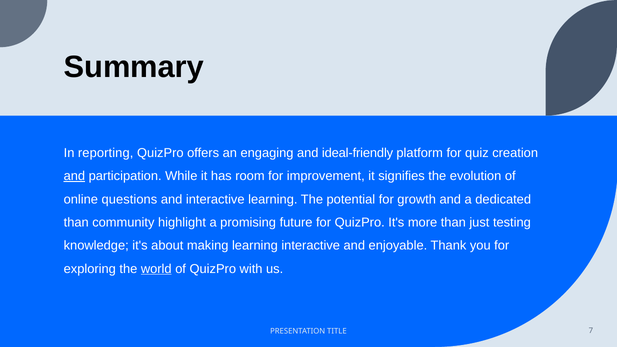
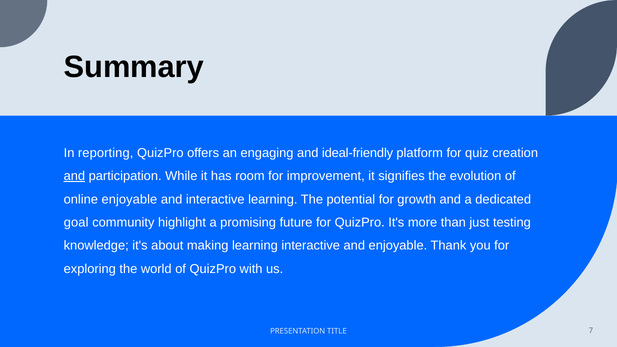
online questions: questions -> enjoyable (129, 199)
than: than -> goal (76, 222)
world underline: present -> none (156, 269)
